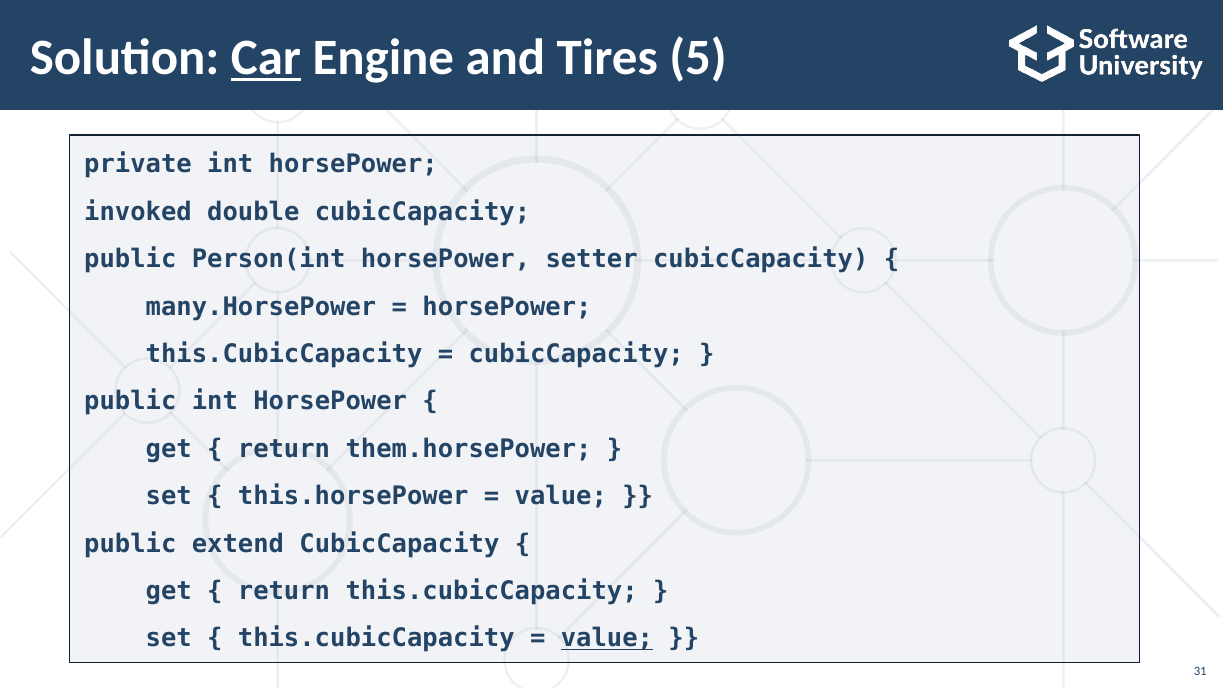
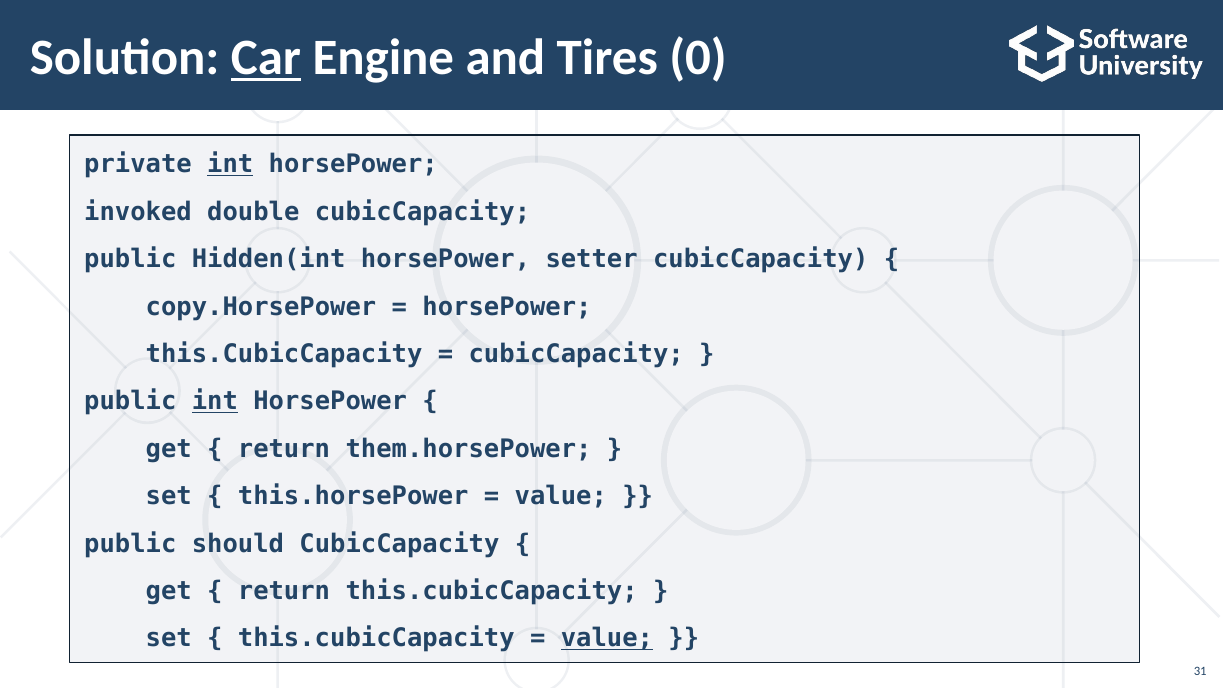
5: 5 -> 0 (698, 58)
int underline: none -> present (230, 164)
Person(int: Person(int -> Hidden(int (269, 259)
many.HorsePower: many.HorsePower -> copy.HorsePower (261, 307)
int underline: none -> present (215, 401)
extend: extend -> should (238, 544)
